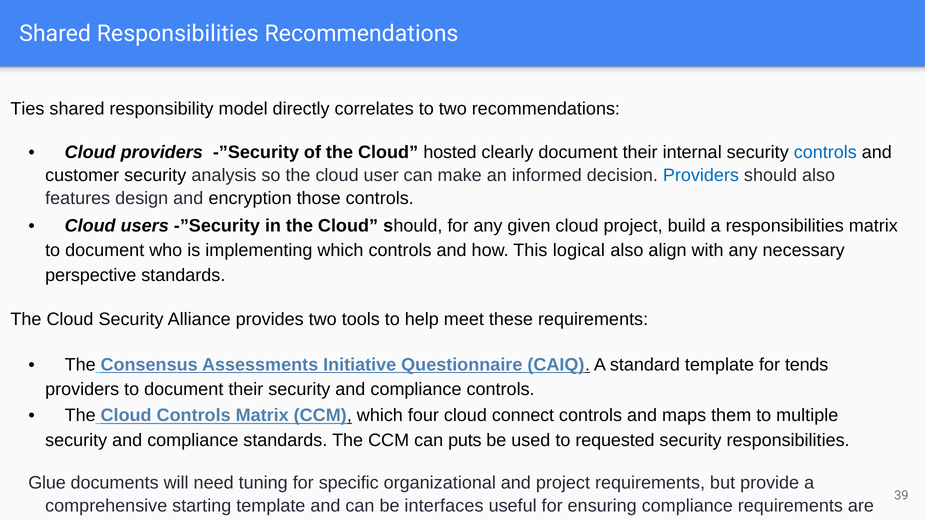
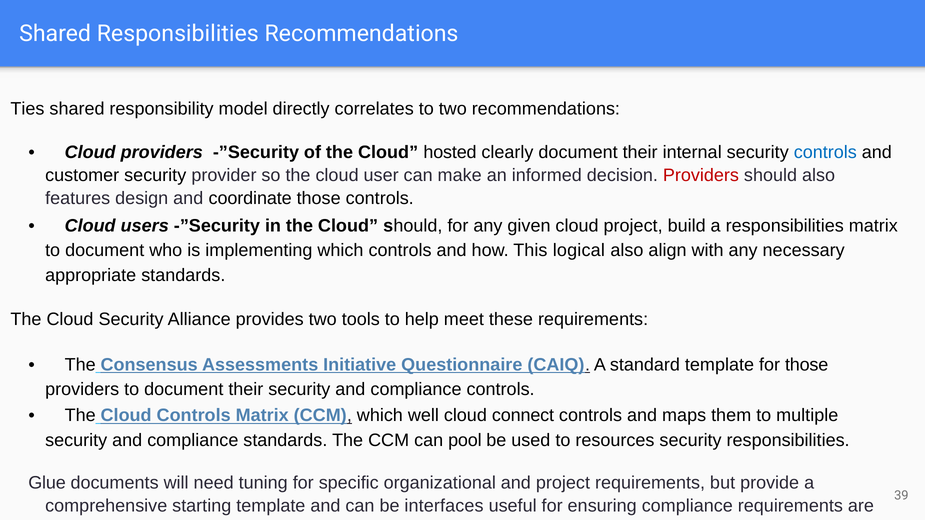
analysis: analysis -> provider (224, 175)
Providers colour: blue -> red (701, 175)
encryption: encryption -> coordinate (250, 198)
perspective: perspective -> appropriate (91, 275)
for tends: tends -> those (807, 365)
four: four -> well (423, 416)
puts: puts -> pool (465, 441)
requested: requested -> resources (615, 441)
